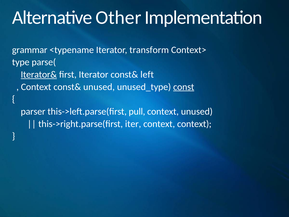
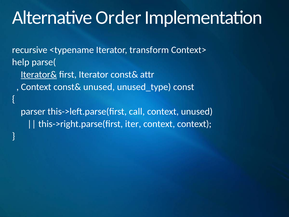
Other: Other -> Order (118, 18)
grammar: grammar -> recursive (30, 50)
type: type -> help (21, 62)
left: left -> attr (147, 74)
const underline: present -> none (184, 87)
pull: pull -> call (137, 111)
